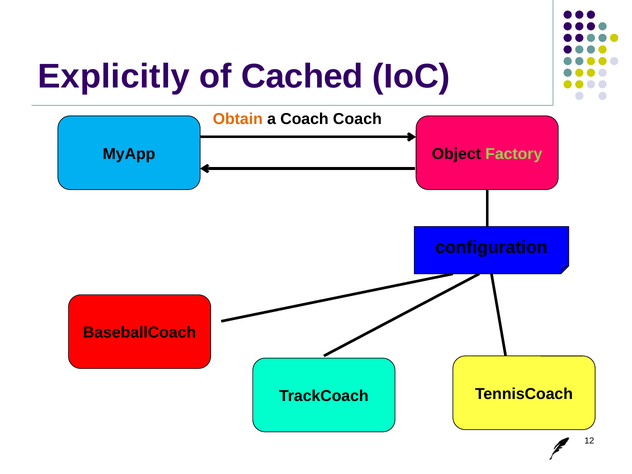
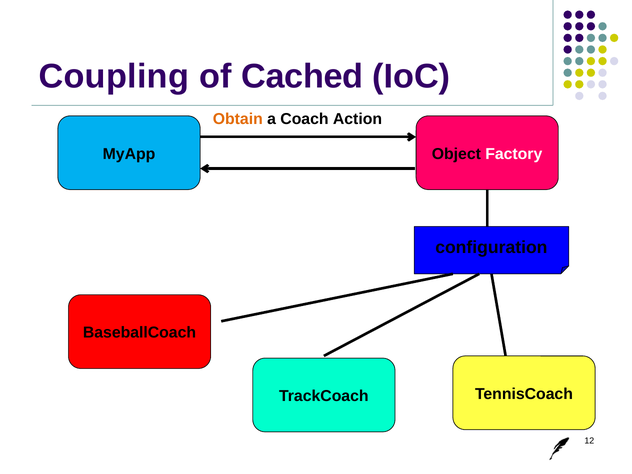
Explicitly: Explicitly -> Coupling (114, 77)
Coach Coach: Coach -> Action (357, 119)
Factory colour: light green -> white (514, 154)
